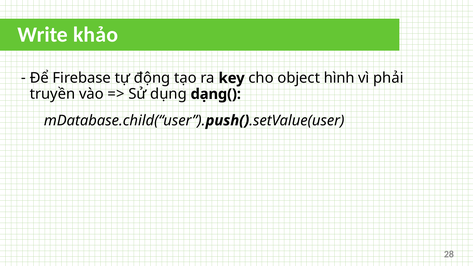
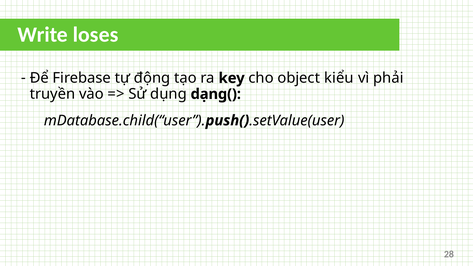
khảo: khảo -> loses (96, 35)
hình: hình -> kiểu (339, 78)
